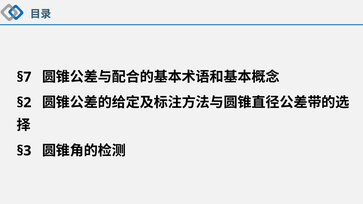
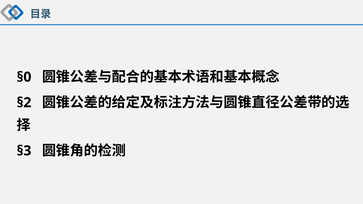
§7: §7 -> §0 (24, 77)
